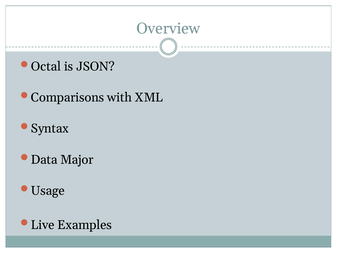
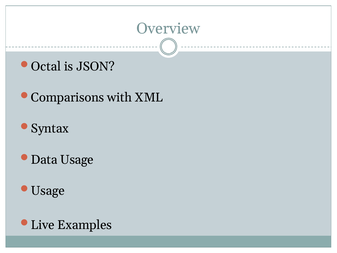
Data Major: Major -> Usage (77, 159)
